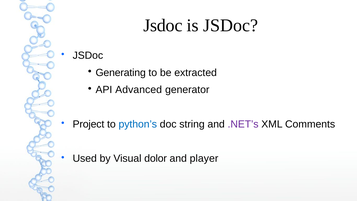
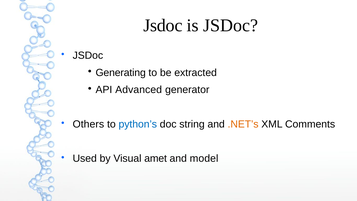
Project: Project -> Others (88, 124)
.NET’s colour: purple -> orange (243, 124)
dolor: dolor -> amet (156, 158)
player: player -> model (204, 158)
